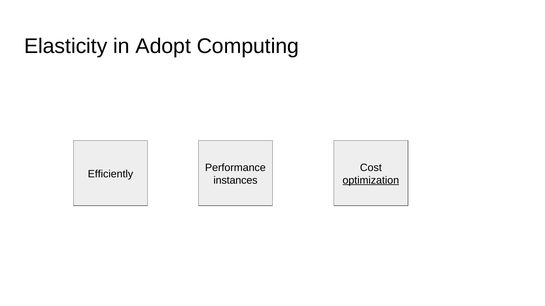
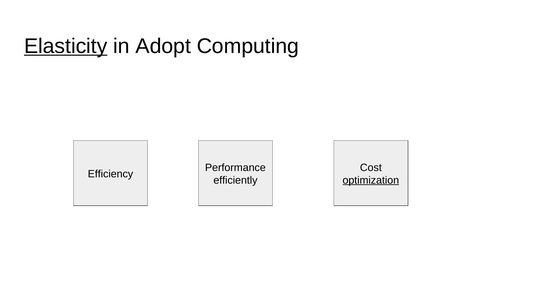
Elasticity underline: none -> present (66, 46)
Efficiently: Efficiently -> Efficiency (111, 174)
instances: instances -> efficiently (235, 181)
